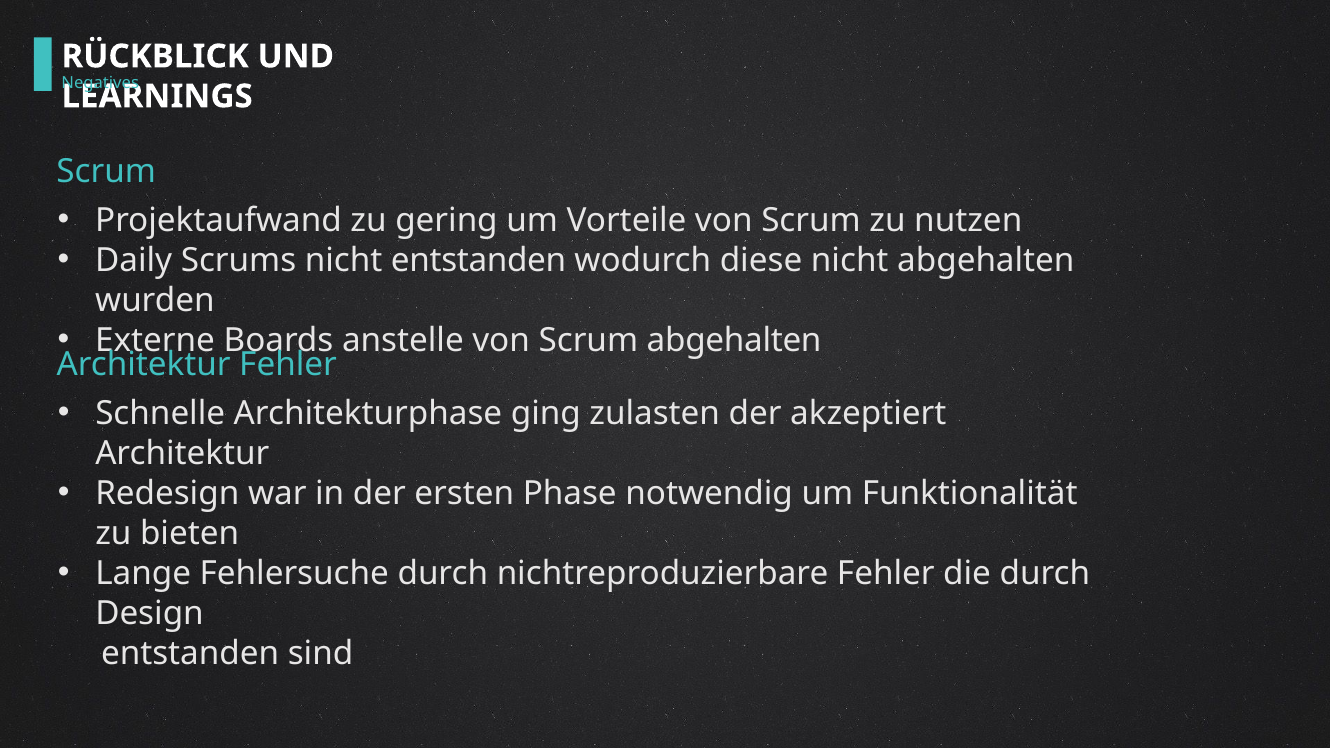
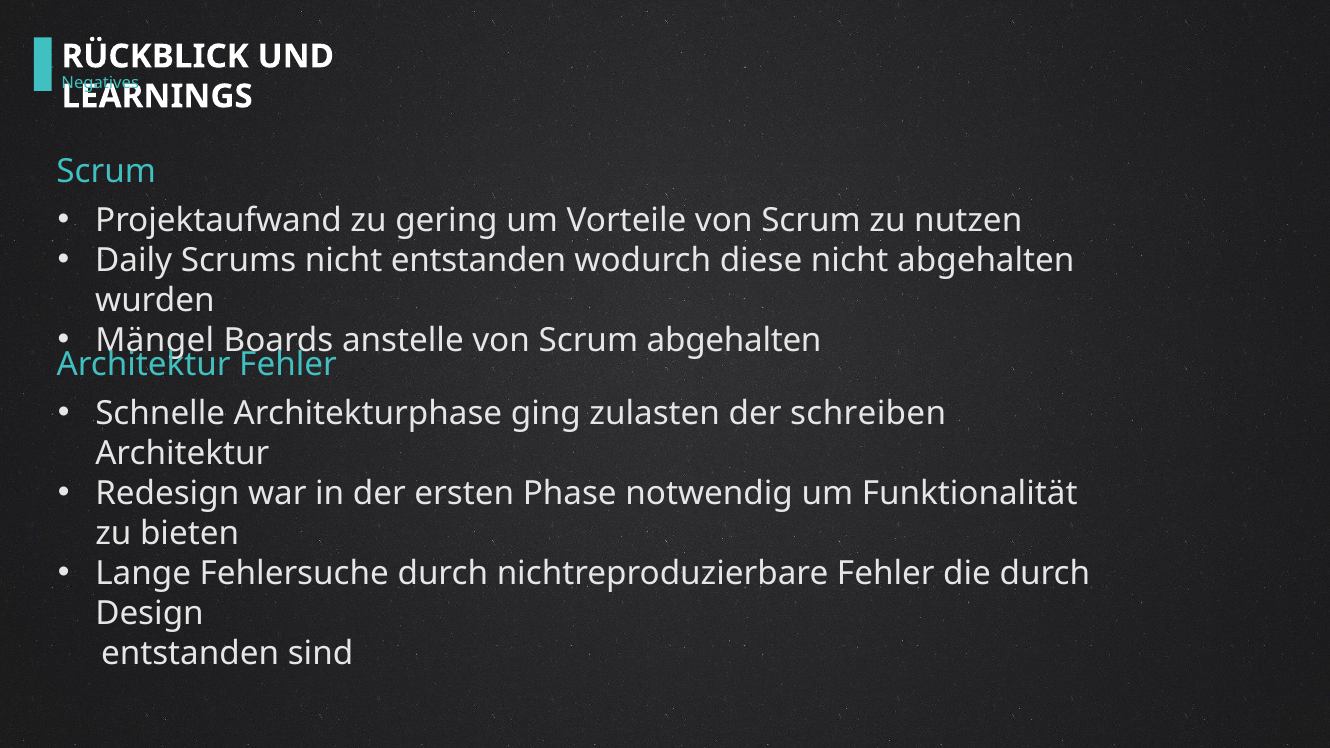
Externe: Externe -> Mängel (155, 340)
akzeptiert: akzeptiert -> schreiben (868, 414)
